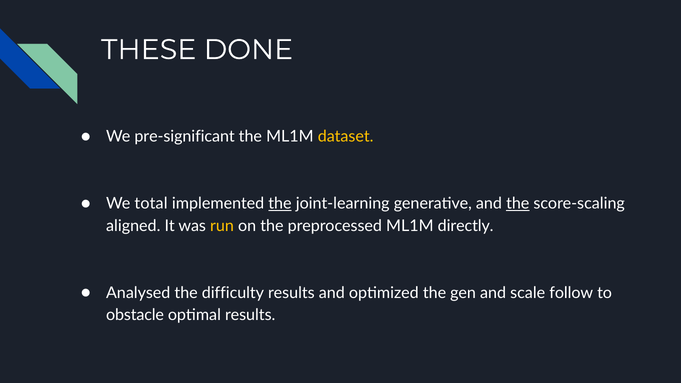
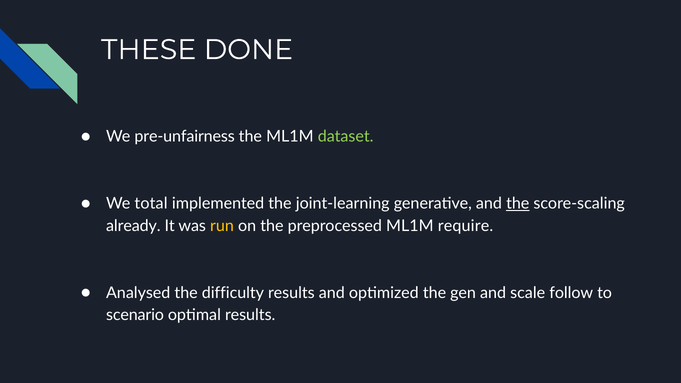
pre-significant: pre-significant -> pre-unfairness (185, 137)
dataset colour: yellow -> light green (346, 137)
the underline: present -> none (280, 204)
aligned: aligned -> already (133, 226)
directly: directly -> require (466, 226)
obstacle: obstacle -> scenario (135, 315)
